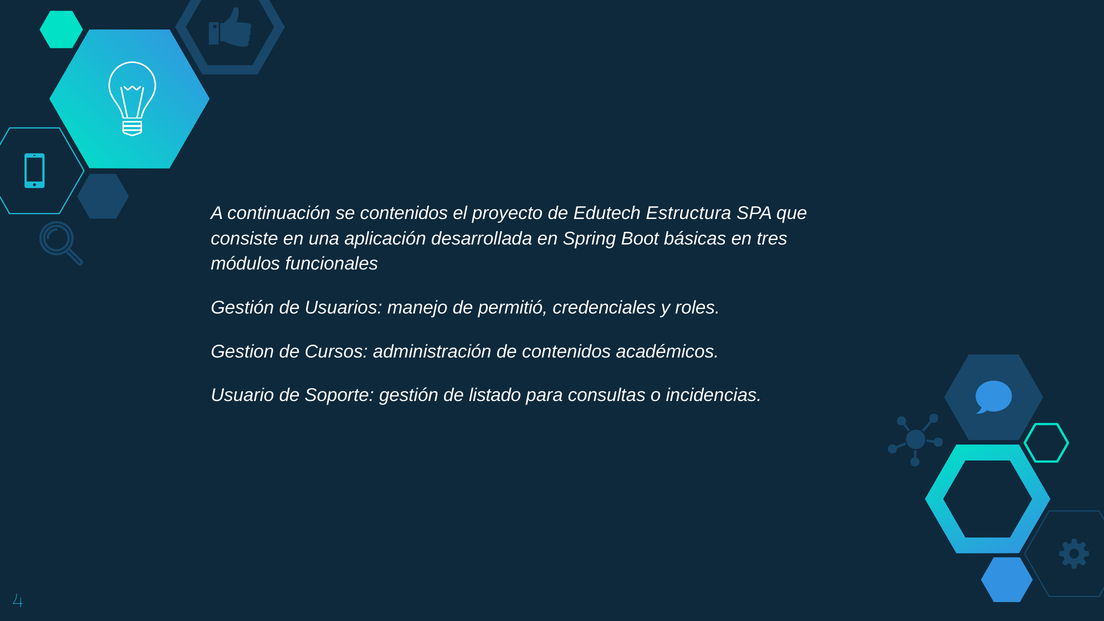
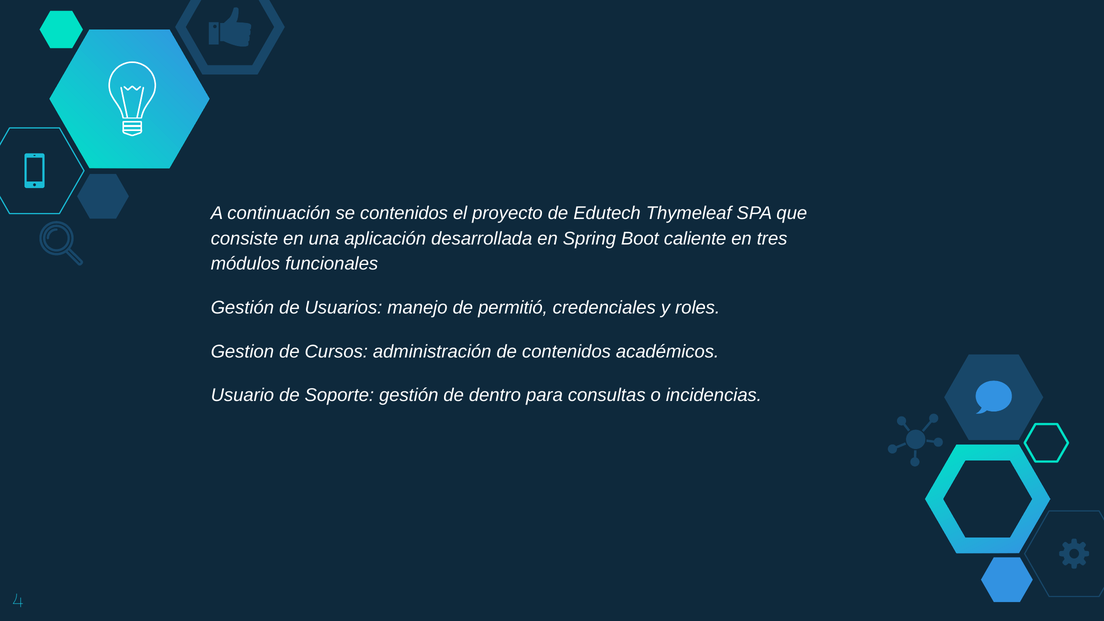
Estructura: Estructura -> Thymeleaf (689, 213)
básicas: básicas -> caliente (695, 239)
listado: listado -> dentro (495, 395)
